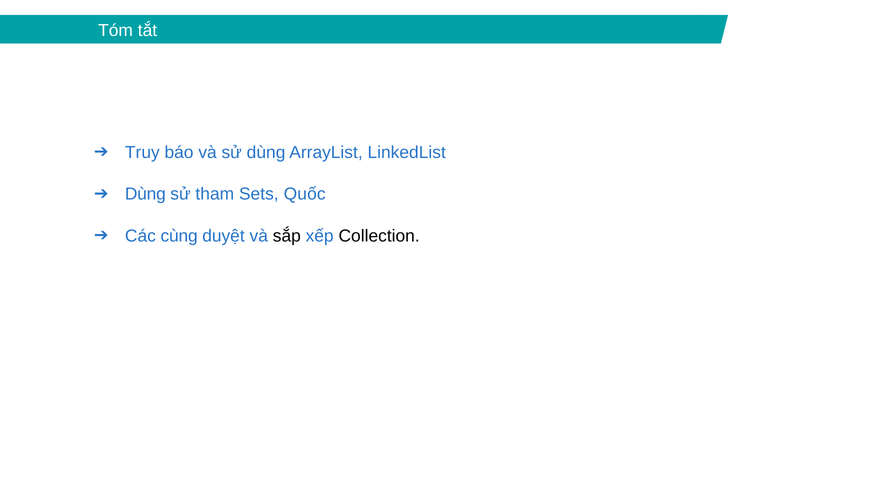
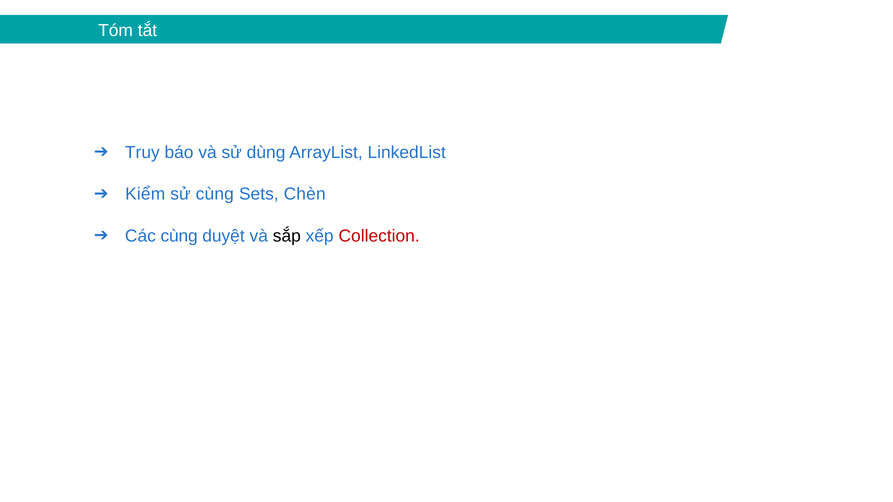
Dùng: Dùng -> Kiểm (145, 194)
sử tham: tham -> cùng (215, 194)
Quốc: Quốc -> Chèn (305, 194)
Collection colour: black -> red (379, 236)
